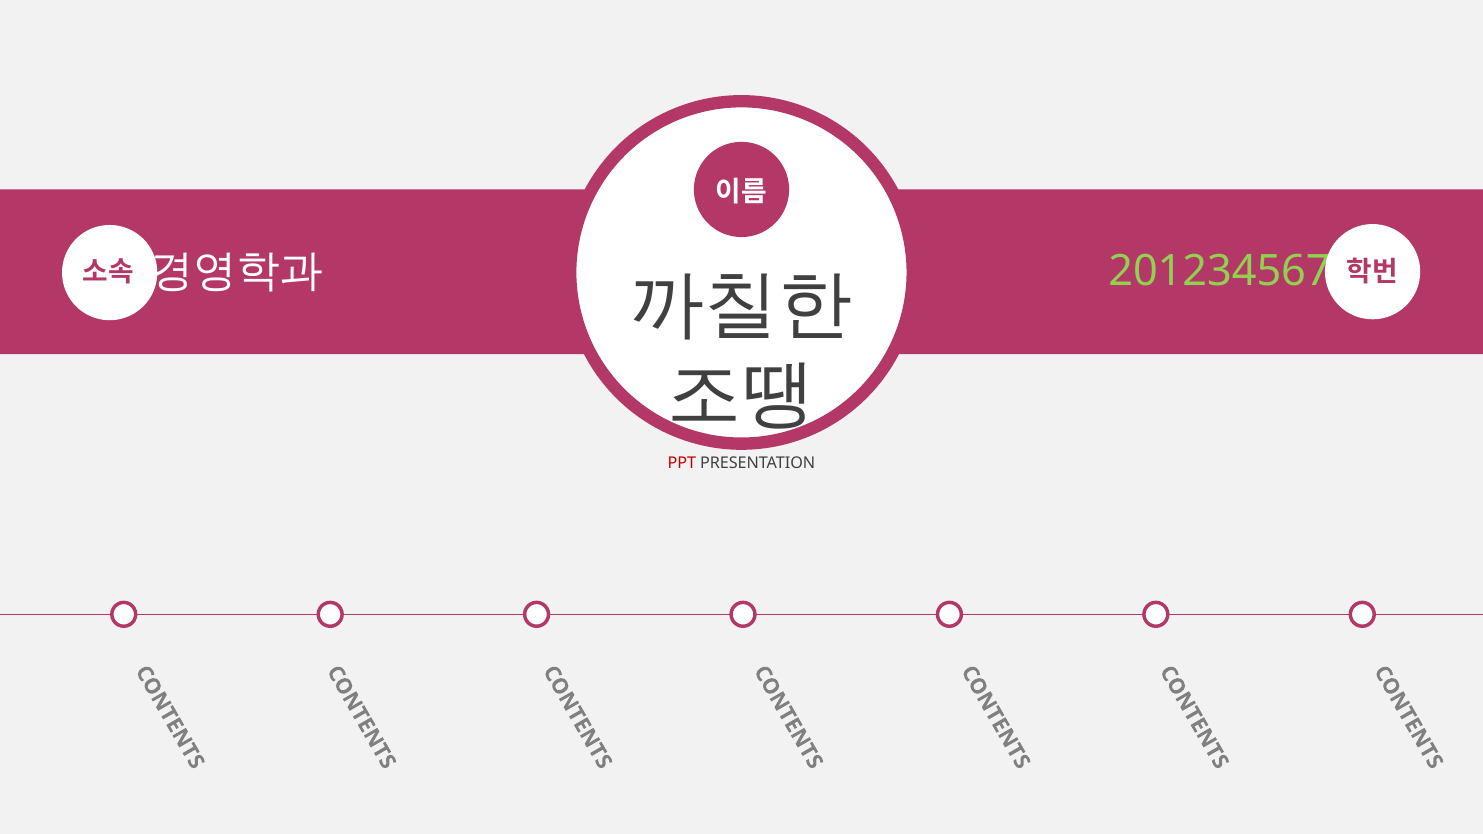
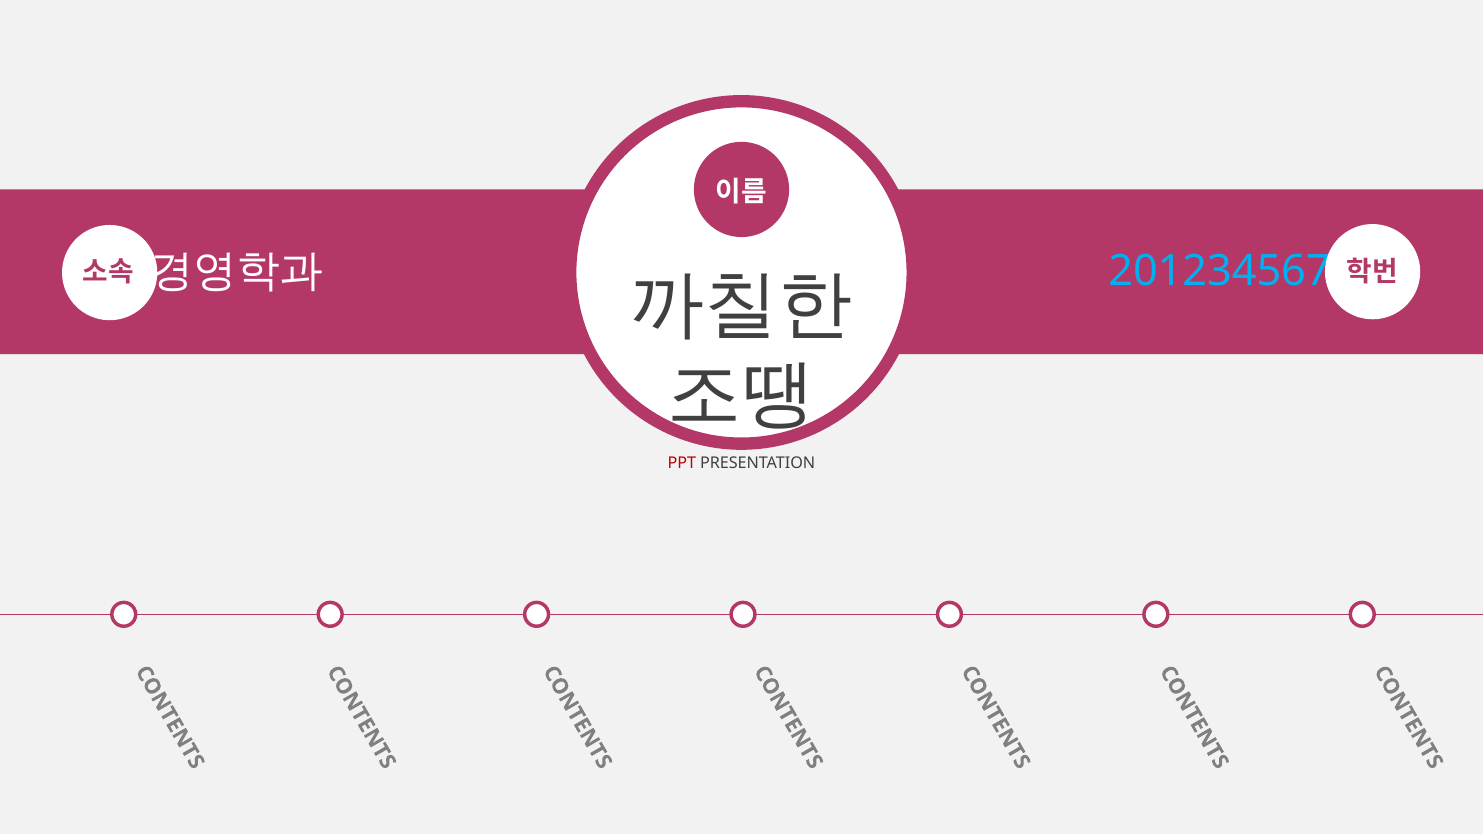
201234567 colour: light green -> light blue (1219, 272)
